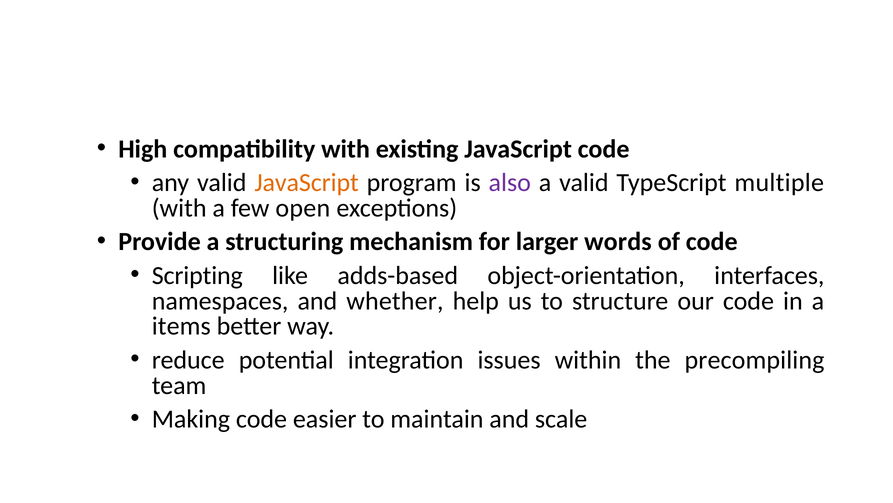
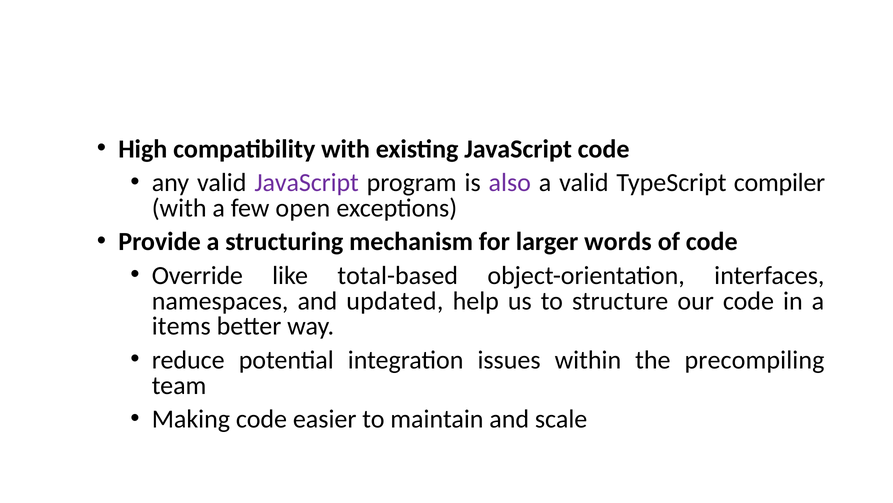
JavaScript colour: orange -> purple (307, 182)
multiple: multiple -> compiler (780, 182)
Scripting: Scripting -> Override (197, 275)
adds-based: adds-based -> total-based (398, 275)
whether: whether -> updated (395, 301)
